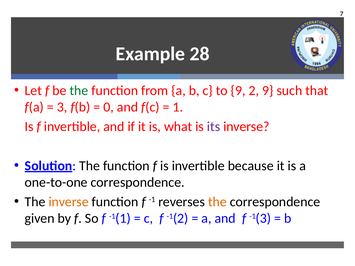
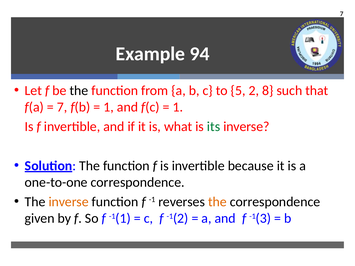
28: 28 -> 94 (200, 54)
the colour: green -> black (79, 91)
to 9: 9 -> 5 (238, 91)
2 9: 9 -> 8 (268, 91)
3: 3 -> 7 (62, 107)
0: 0 -> 1 (109, 107)
its colour: purple -> green (214, 127)
